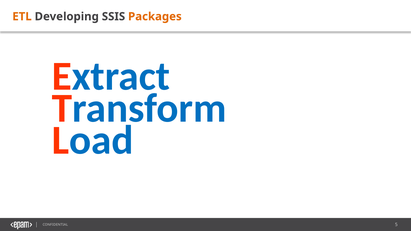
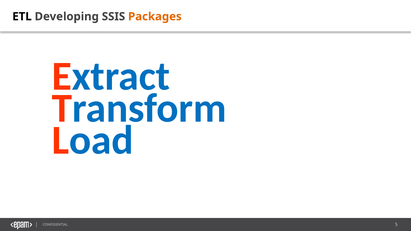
ETL colour: orange -> black (22, 17)
